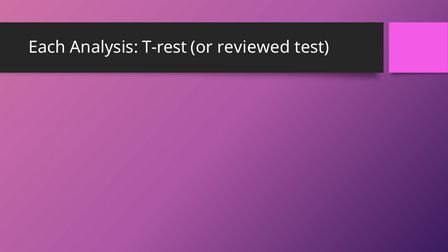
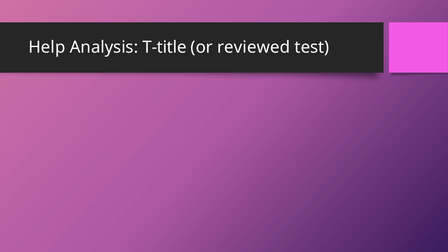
Each: Each -> Help (47, 47)
T-rest: T-rest -> T-title (165, 47)
